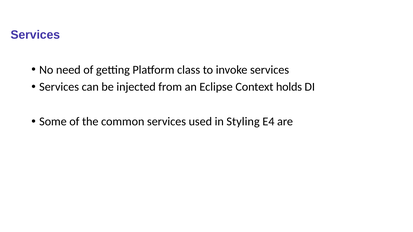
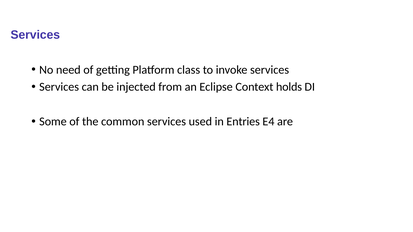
Styling: Styling -> Entries (243, 122)
